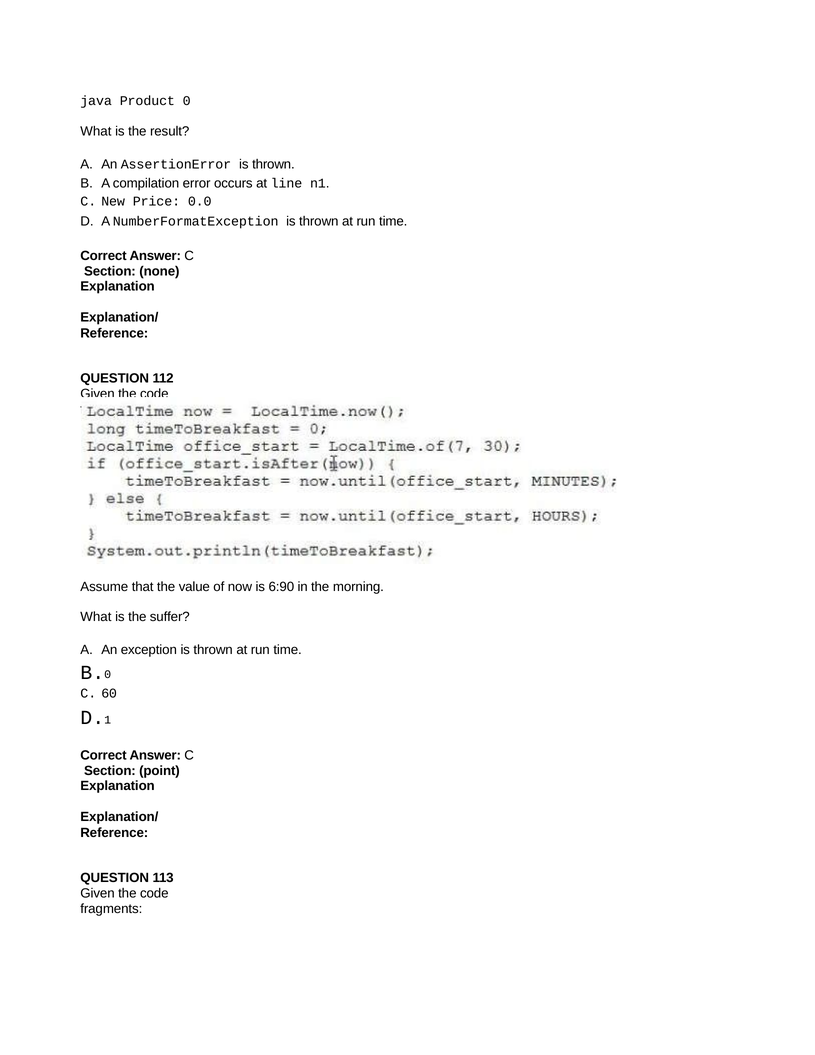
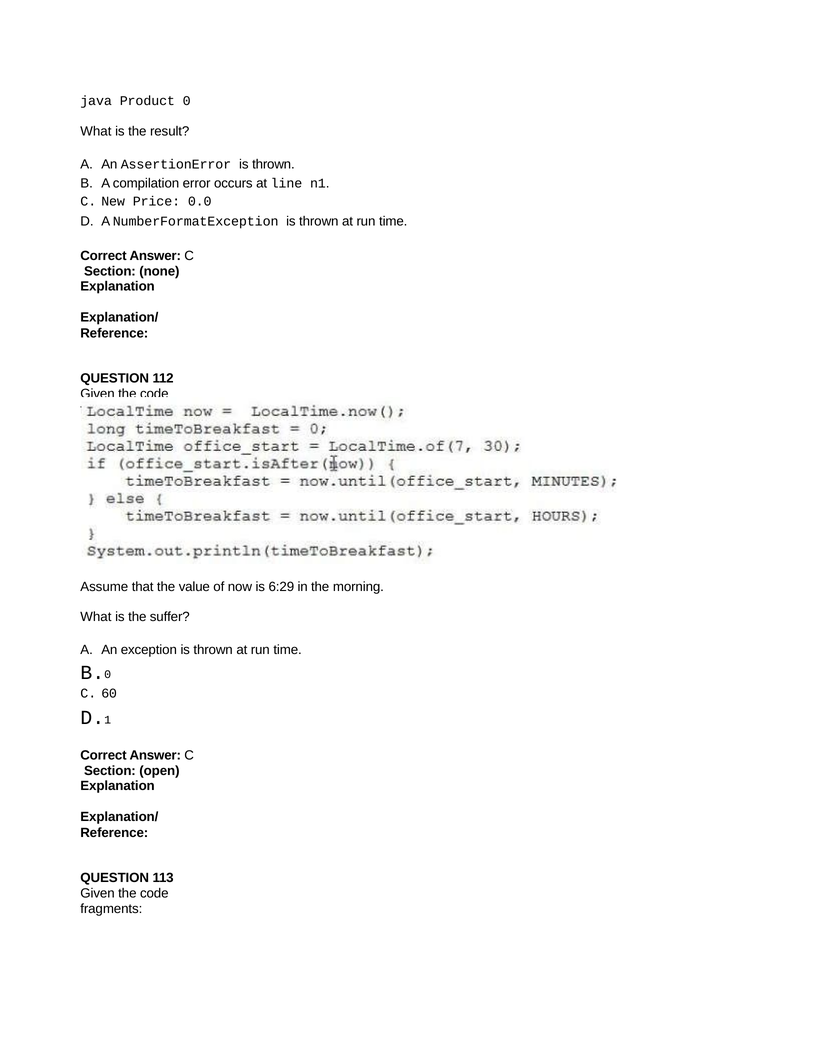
6:90: 6:90 -> 6:29 (281, 587)
point: point -> open (159, 770)
